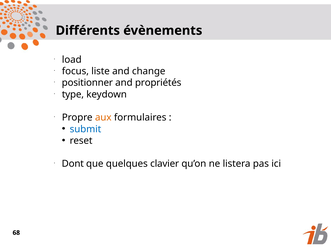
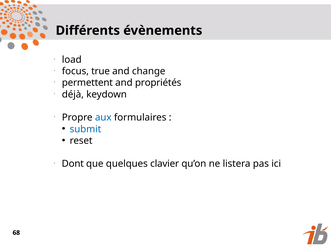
liste: liste -> true (101, 71)
positionner: positionner -> permettent (87, 83)
type: type -> déjà (73, 94)
aux colour: orange -> blue (103, 118)
